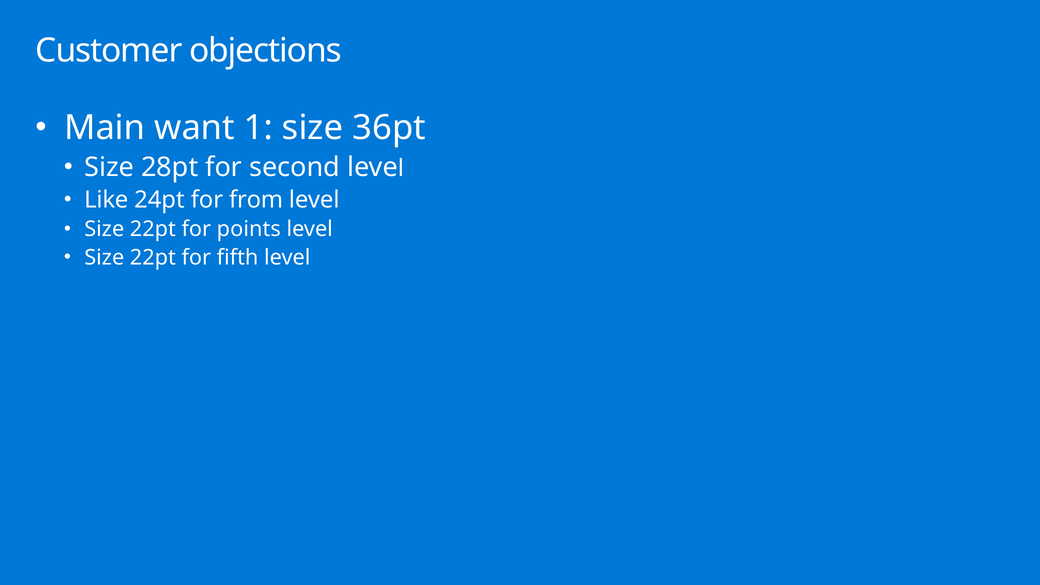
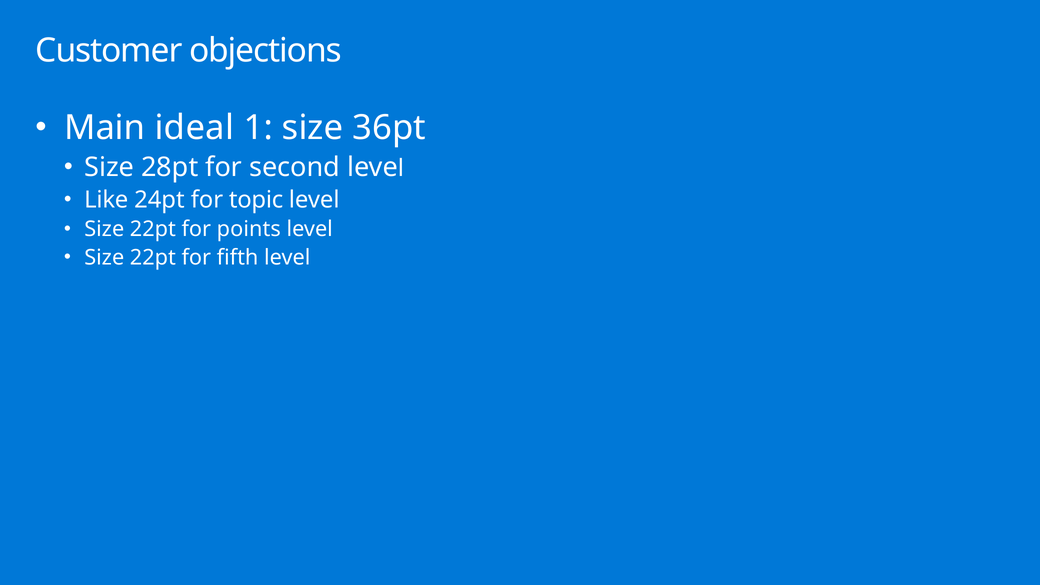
want: want -> ideal (194, 128)
from: from -> topic (256, 200)
